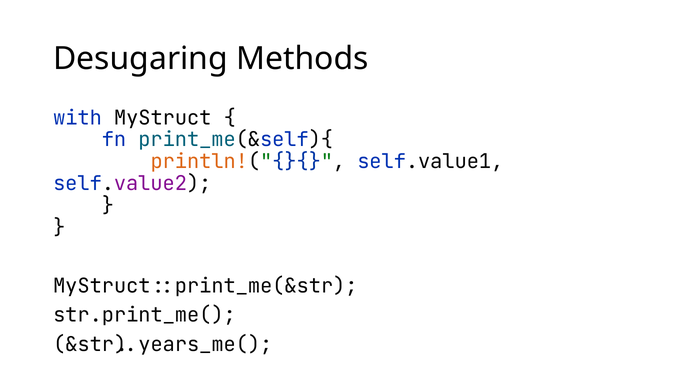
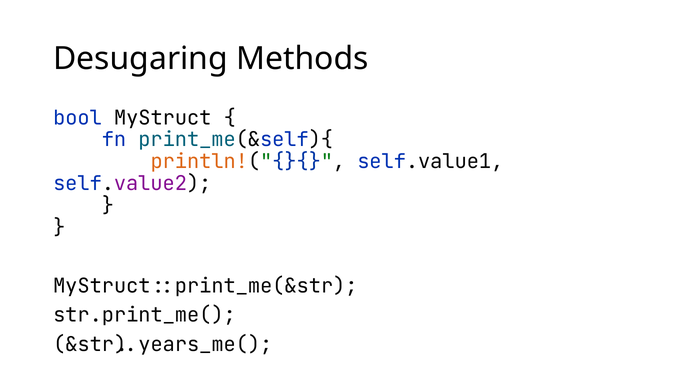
with: with -> bool (78, 118)
